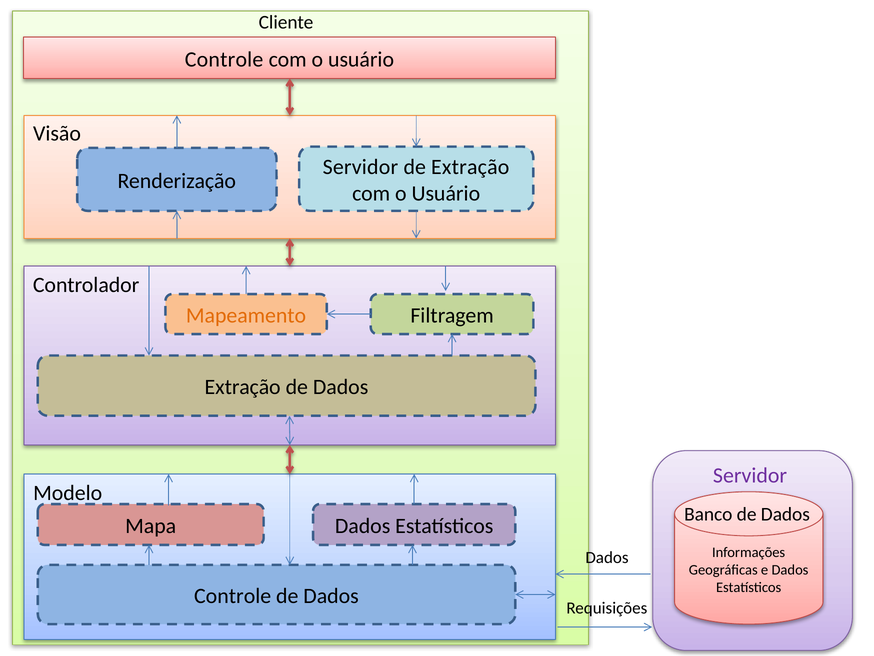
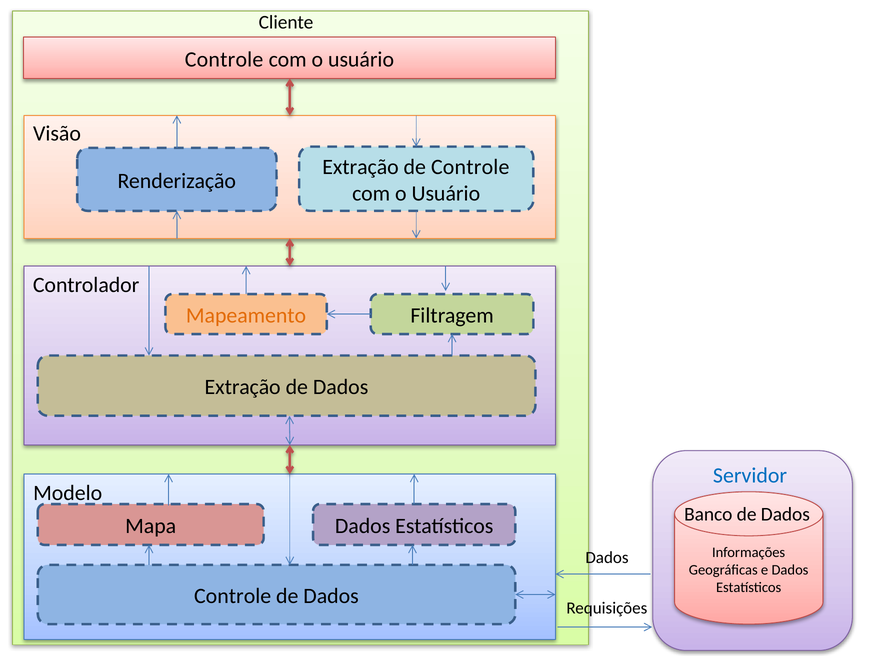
Servidor: Servidor -> Extração (361, 167)
de Extração: Extração -> Controle (470, 167)
Servidor colour: purple -> blue (750, 475)
